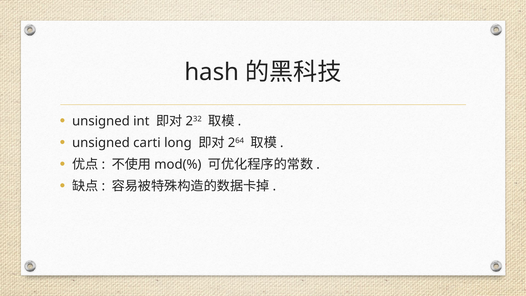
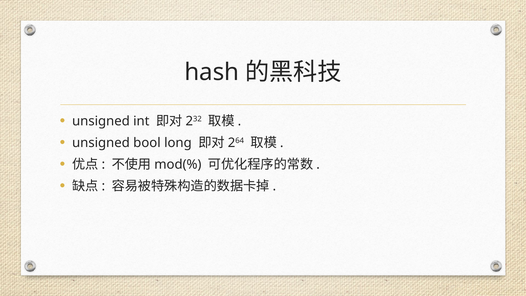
carti: carti -> bool (147, 143)
